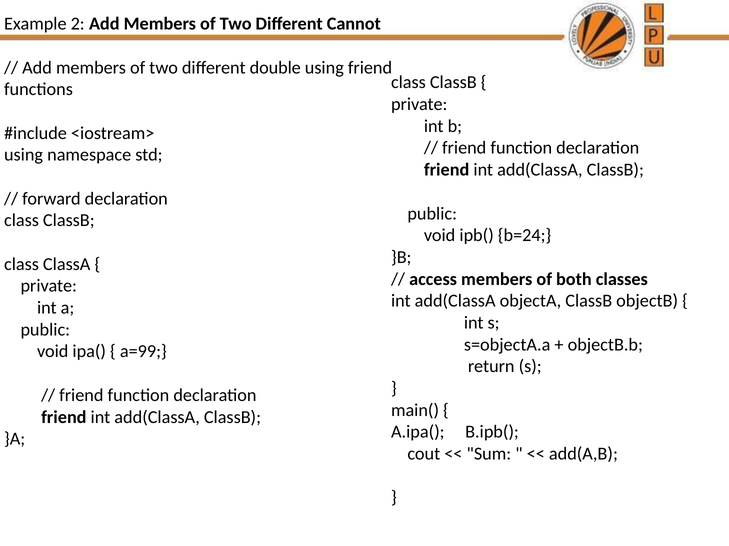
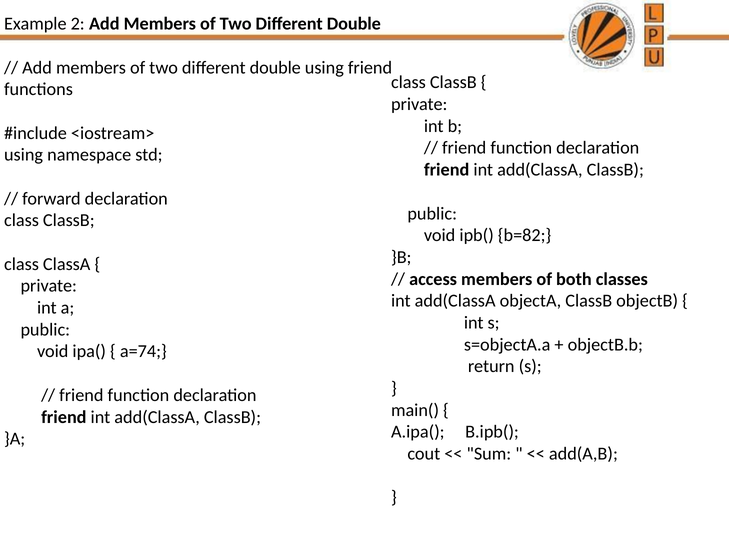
Cannot: Cannot -> Double (354, 24)
b=24: b=24 -> b=82 (525, 236)
a=99: a=99 -> a=74 (143, 352)
